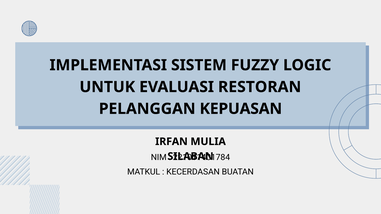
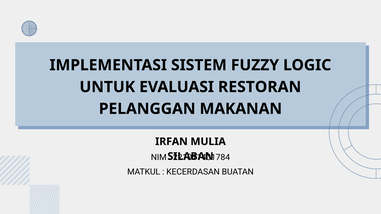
KEPUASAN: KEPUASAN -> MAKANAN (241, 109)
